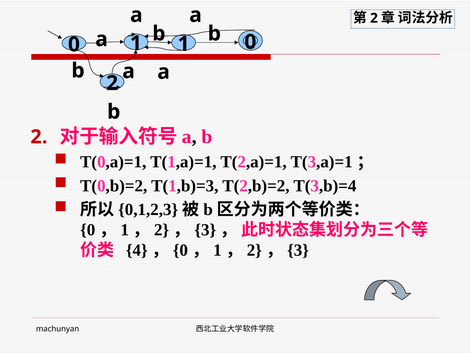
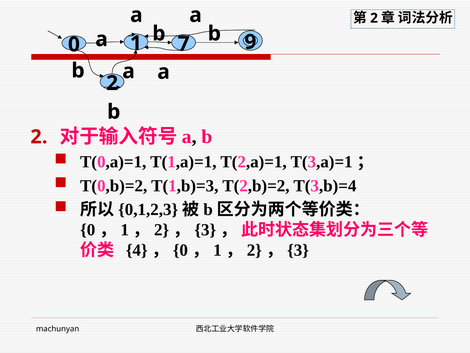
b 0: 0 -> 9 (250, 42)
1 1: 1 -> 7 (184, 44)
